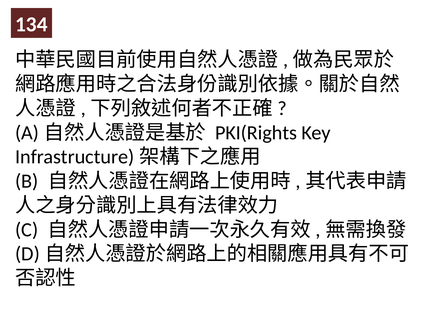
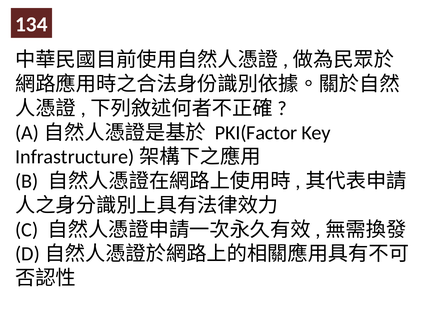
PKI(Rights: PKI(Rights -> PKI(Factor (256, 133)
